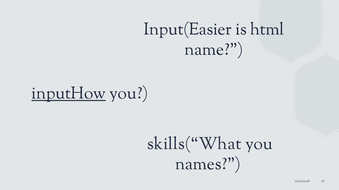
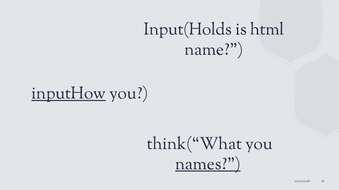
Input(Easier: Input(Easier -> Input(Holds (188, 29)
skills(“What: skills(“What -> think(“What (194, 144)
names underline: none -> present (208, 164)
